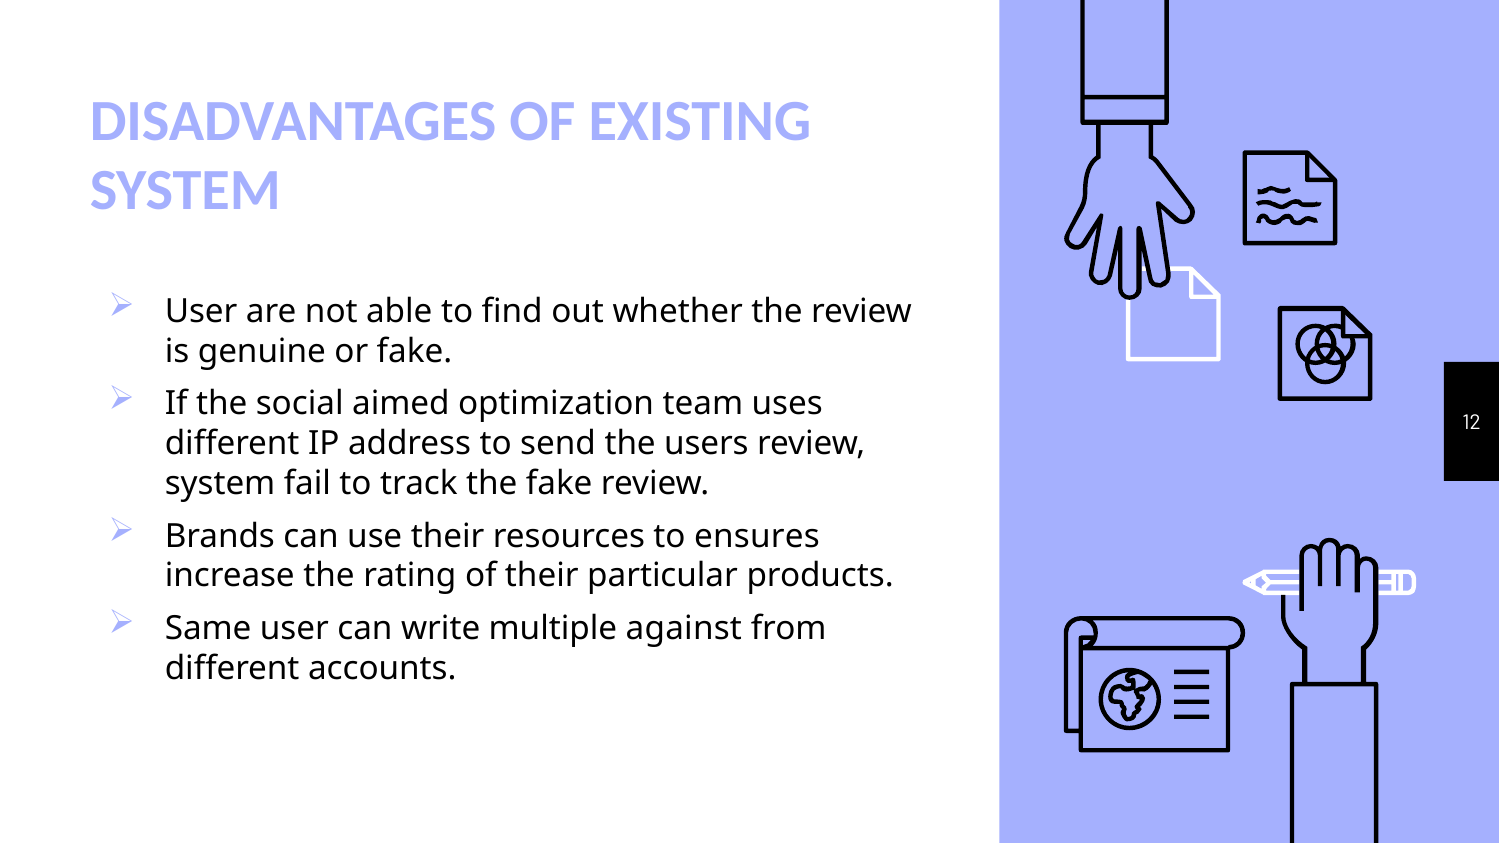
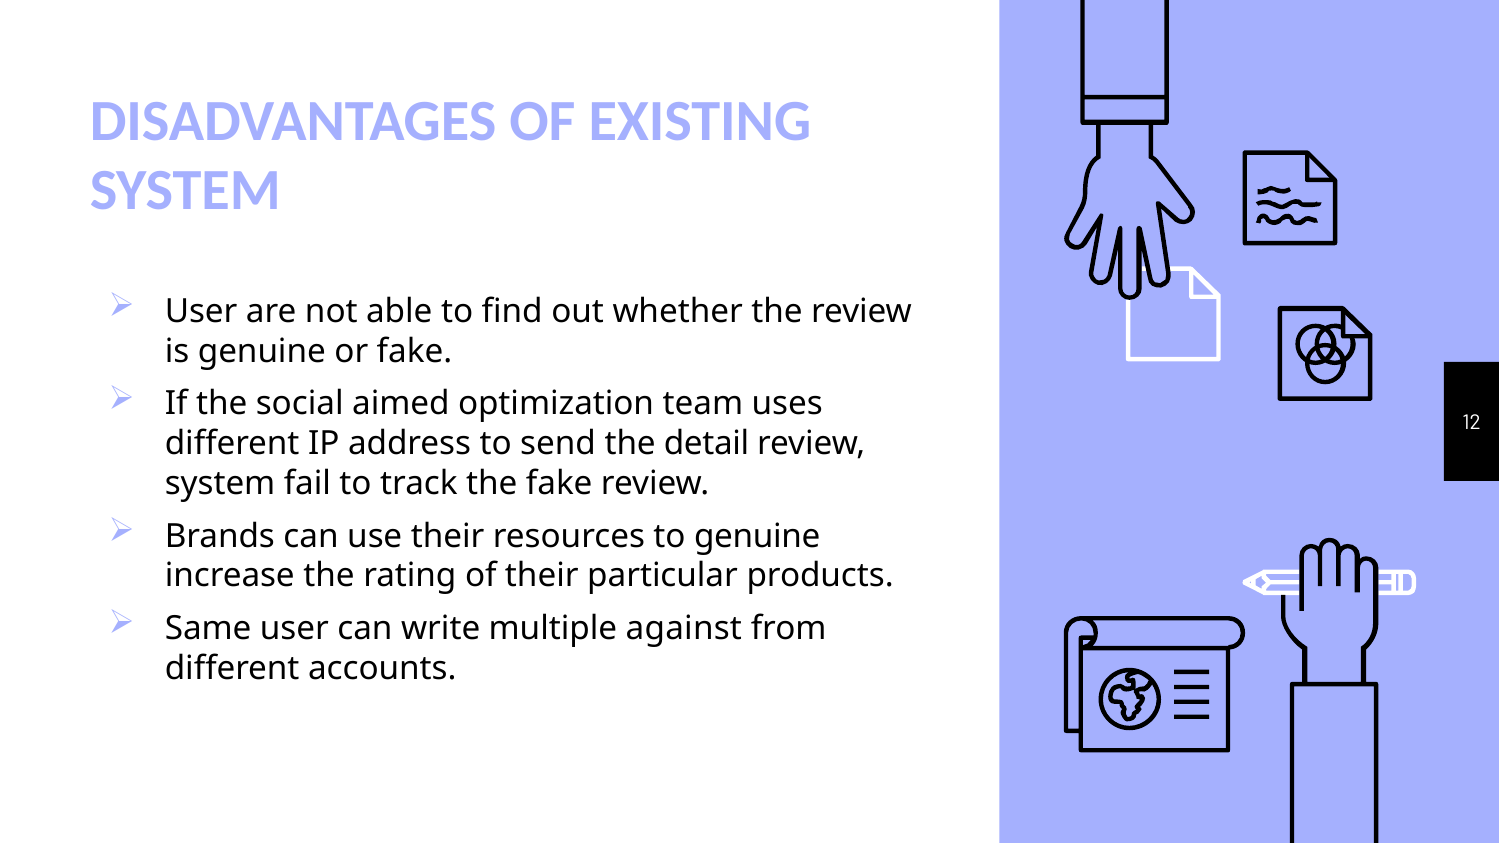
users: users -> detail (707, 444)
to ensures: ensures -> genuine (757, 536)
